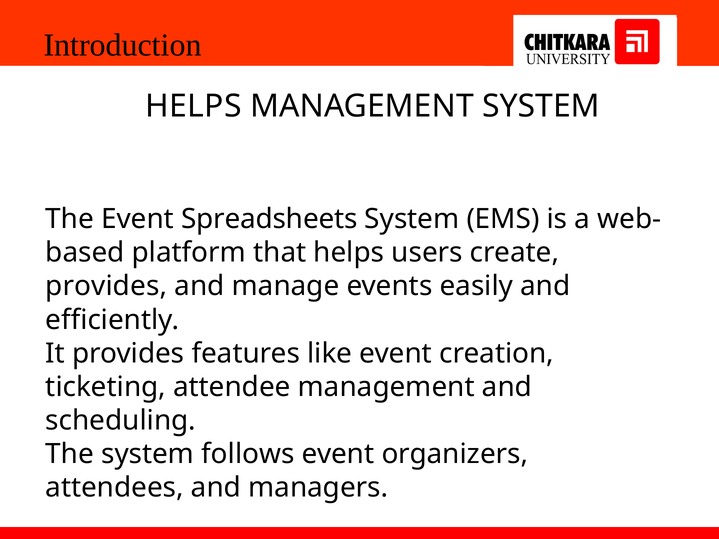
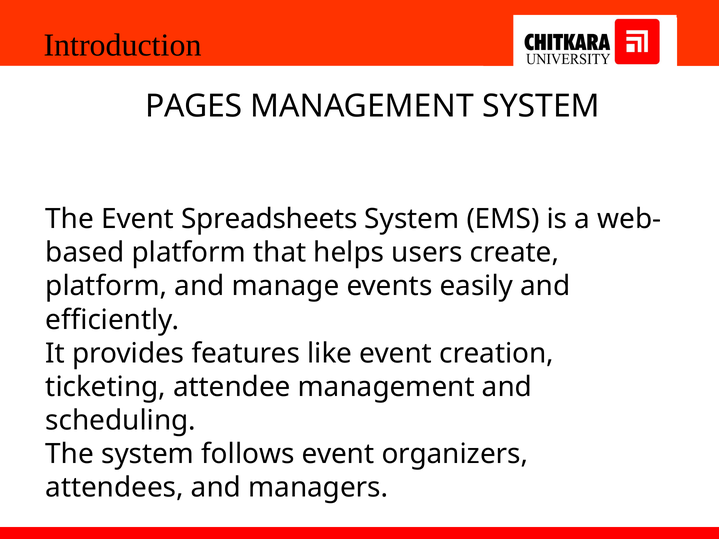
HELPS: HELPS -> PAGES (194, 106)
provides: provides -> platform (106, 286)
